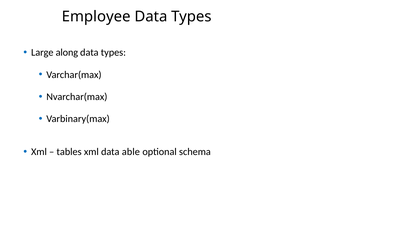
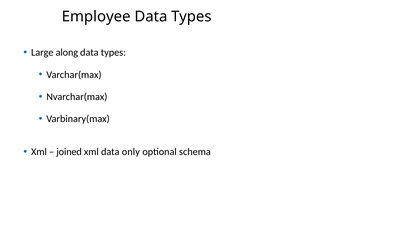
tables: tables -> joined (69, 152)
able: able -> only (131, 152)
